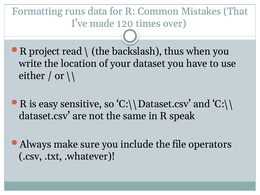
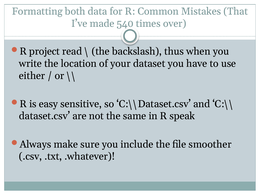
runs: runs -> both (75, 11)
120: 120 -> 540 (125, 24)
operators: operators -> smoother (210, 144)
